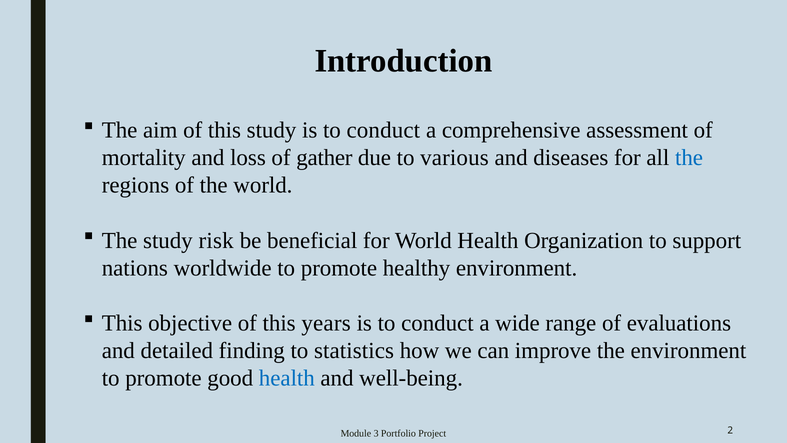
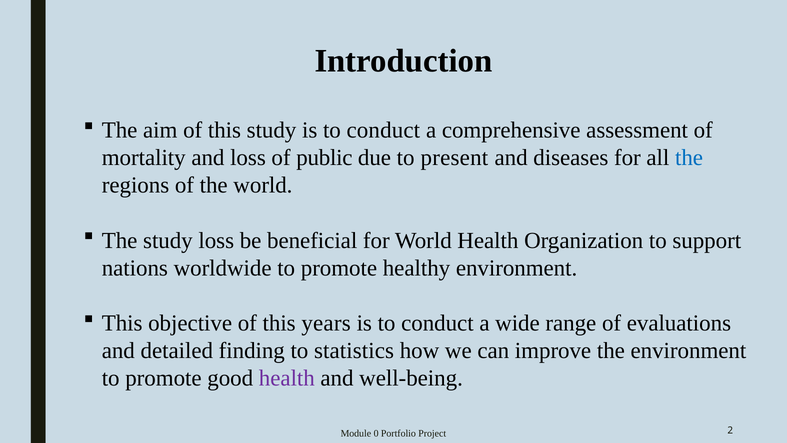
gather: gather -> public (324, 158)
various: various -> present (454, 158)
study risk: risk -> loss (216, 240)
health colour: blue -> purple (287, 378)
3: 3 -> 0 (376, 433)
